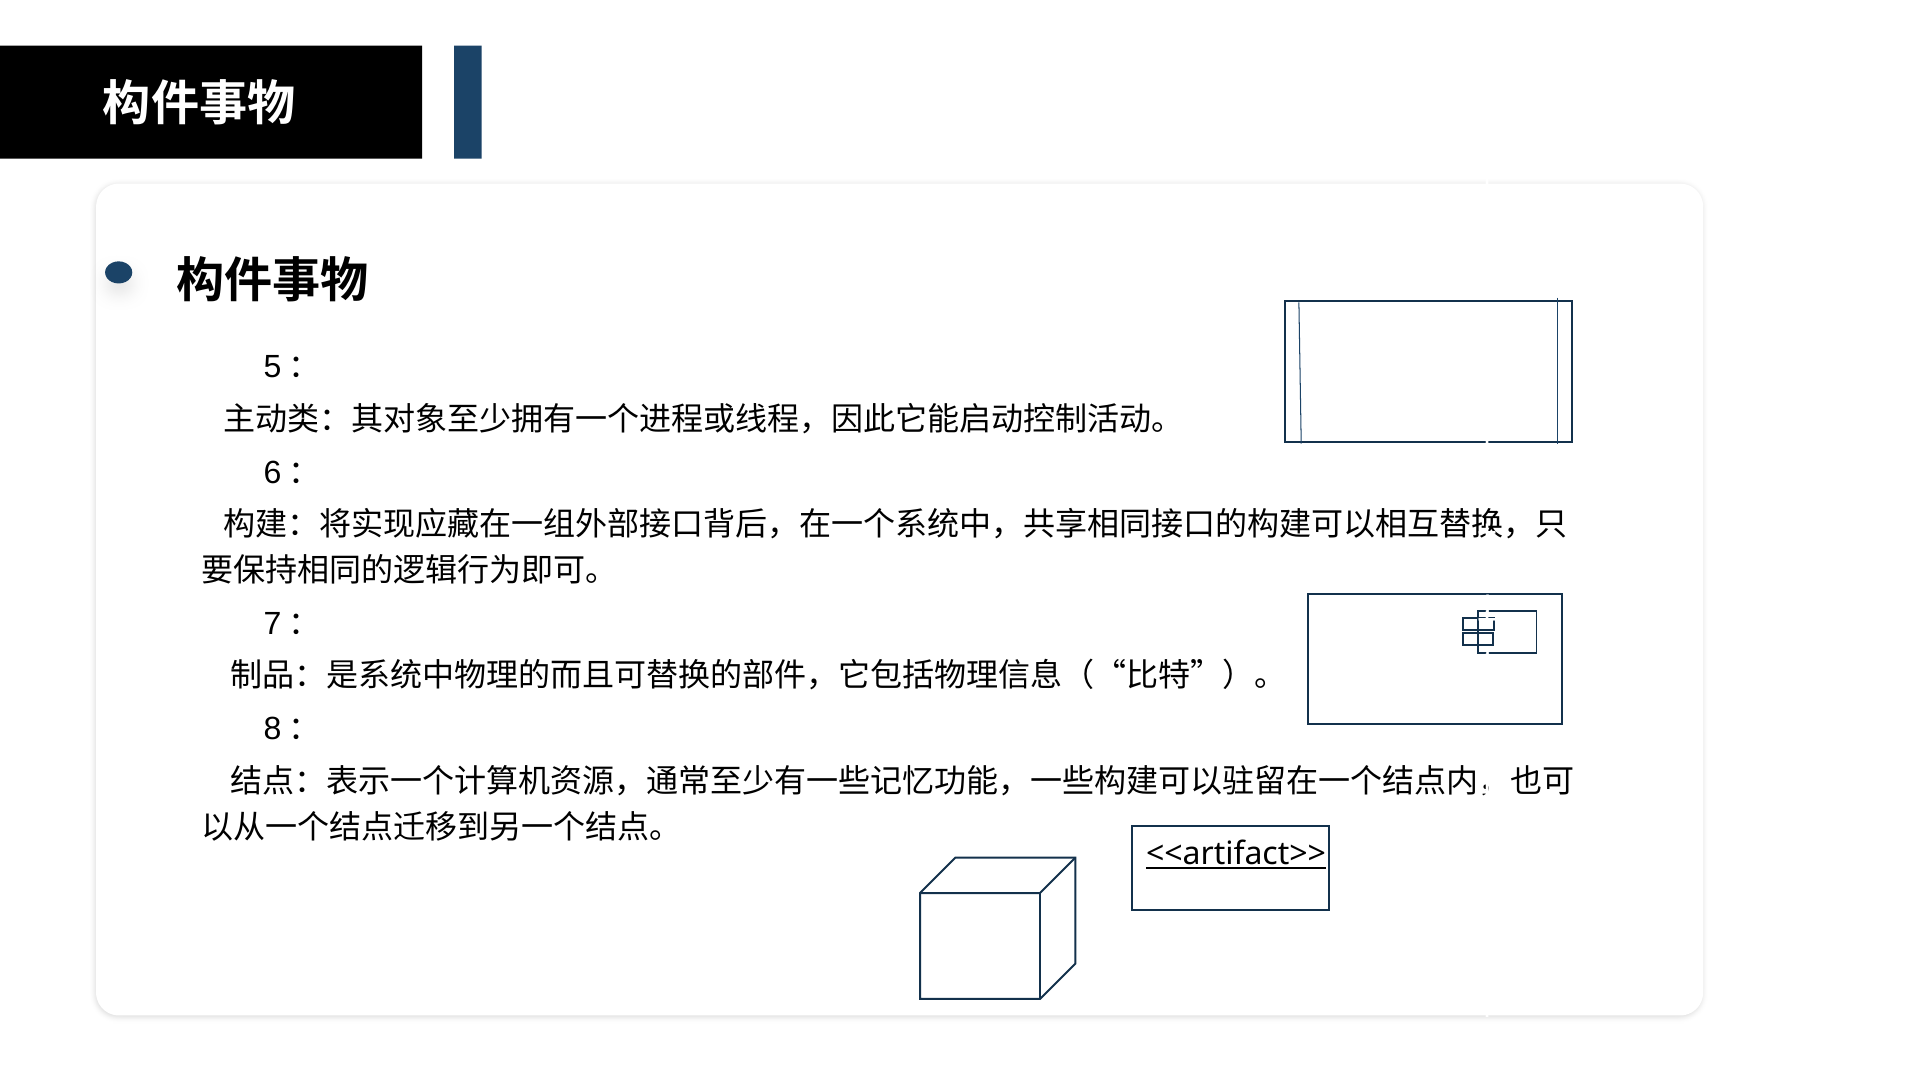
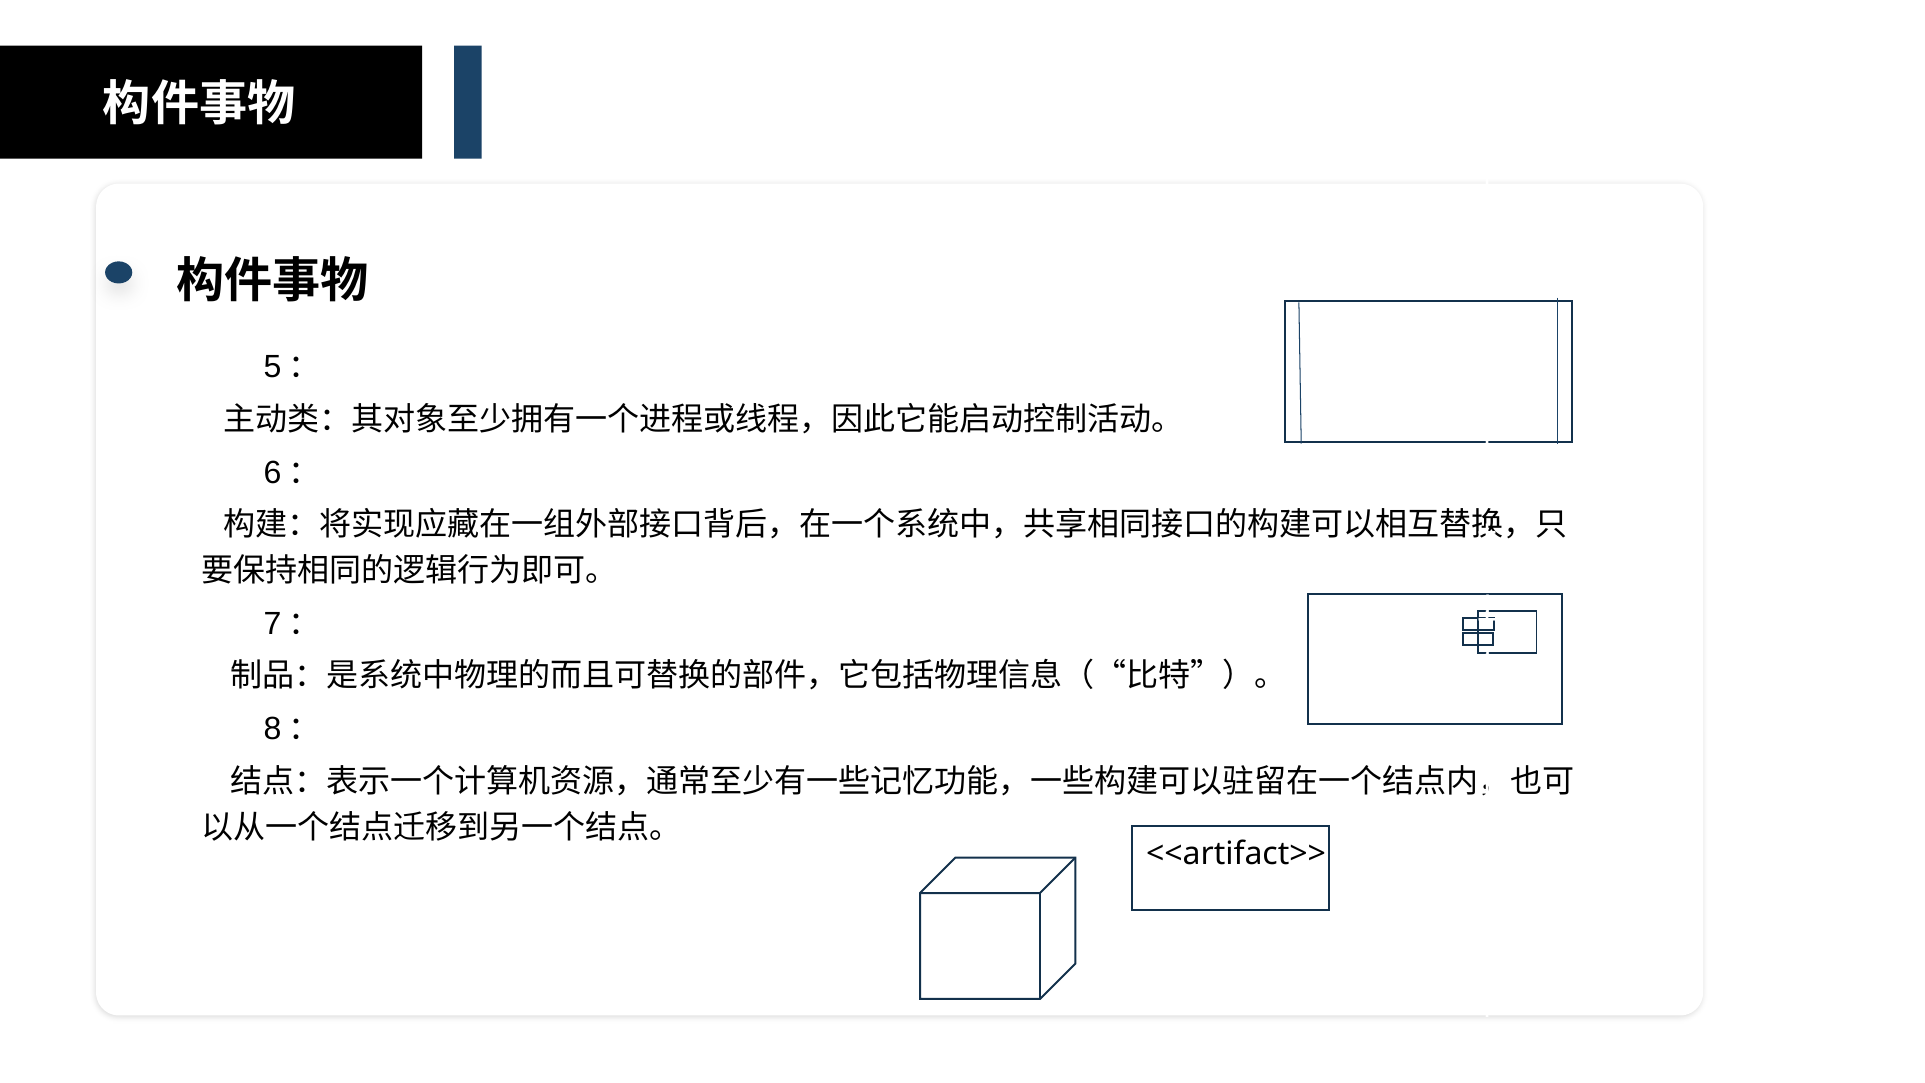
<<artifact>> underline: present -> none (1236, 854)
